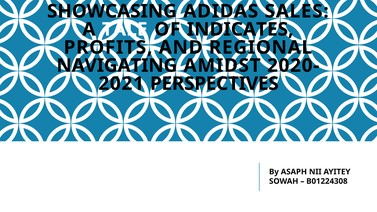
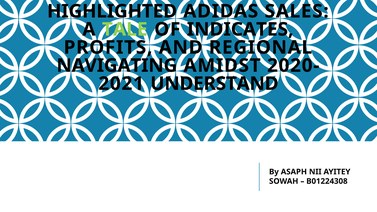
SHOWCASING: SHOWCASING -> HIGHLIGHTED (112, 11)
TALE colour: white -> light green (125, 29)
PERSPECTIVES: PERSPECTIVES -> UNDERSTAND (214, 84)
